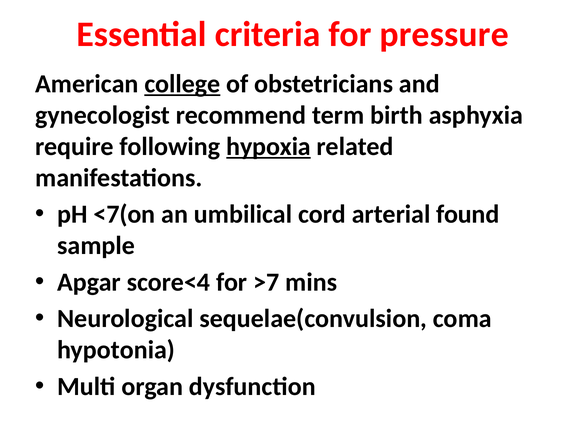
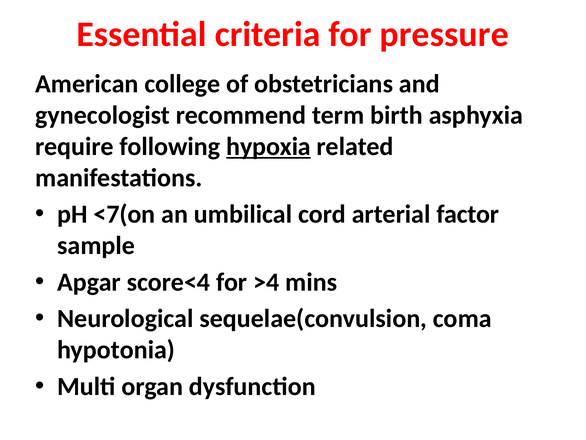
college underline: present -> none (182, 84)
found: found -> factor (468, 214)
>7: >7 -> >4 (266, 282)
